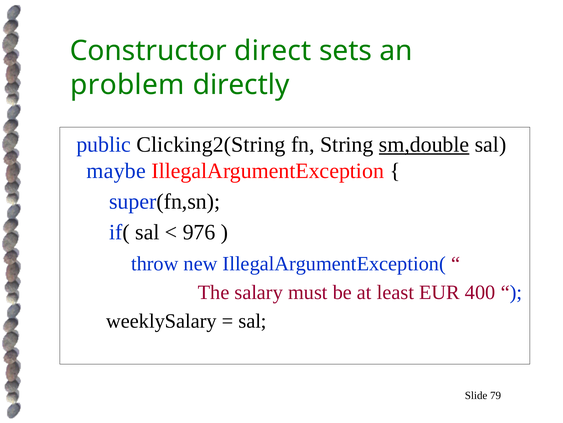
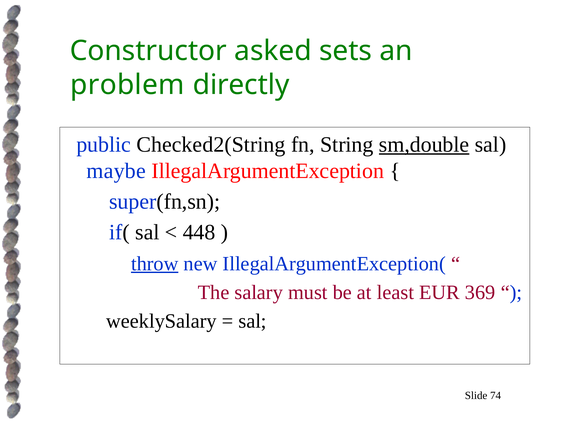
direct: direct -> asked (273, 51)
Clicking2(String: Clicking2(String -> Checked2(String (211, 144)
976: 976 -> 448 (199, 232)
throw underline: none -> present (155, 263)
400: 400 -> 369 (480, 292)
79: 79 -> 74 (496, 395)
